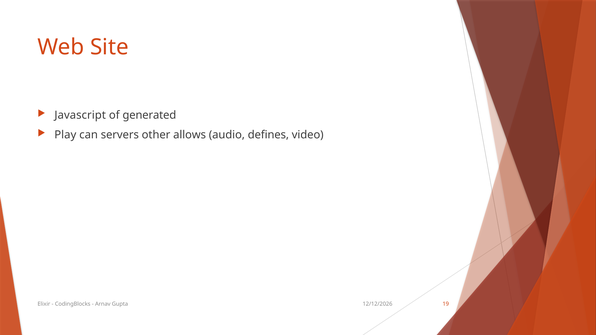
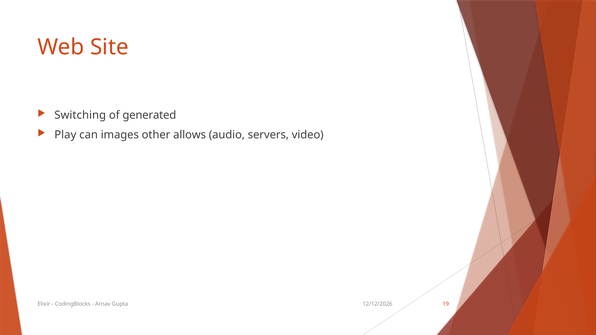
Javascript: Javascript -> Switching (80, 115)
servers: servers -> images (120, 135)
defines: defines -> servers (268, 135)
